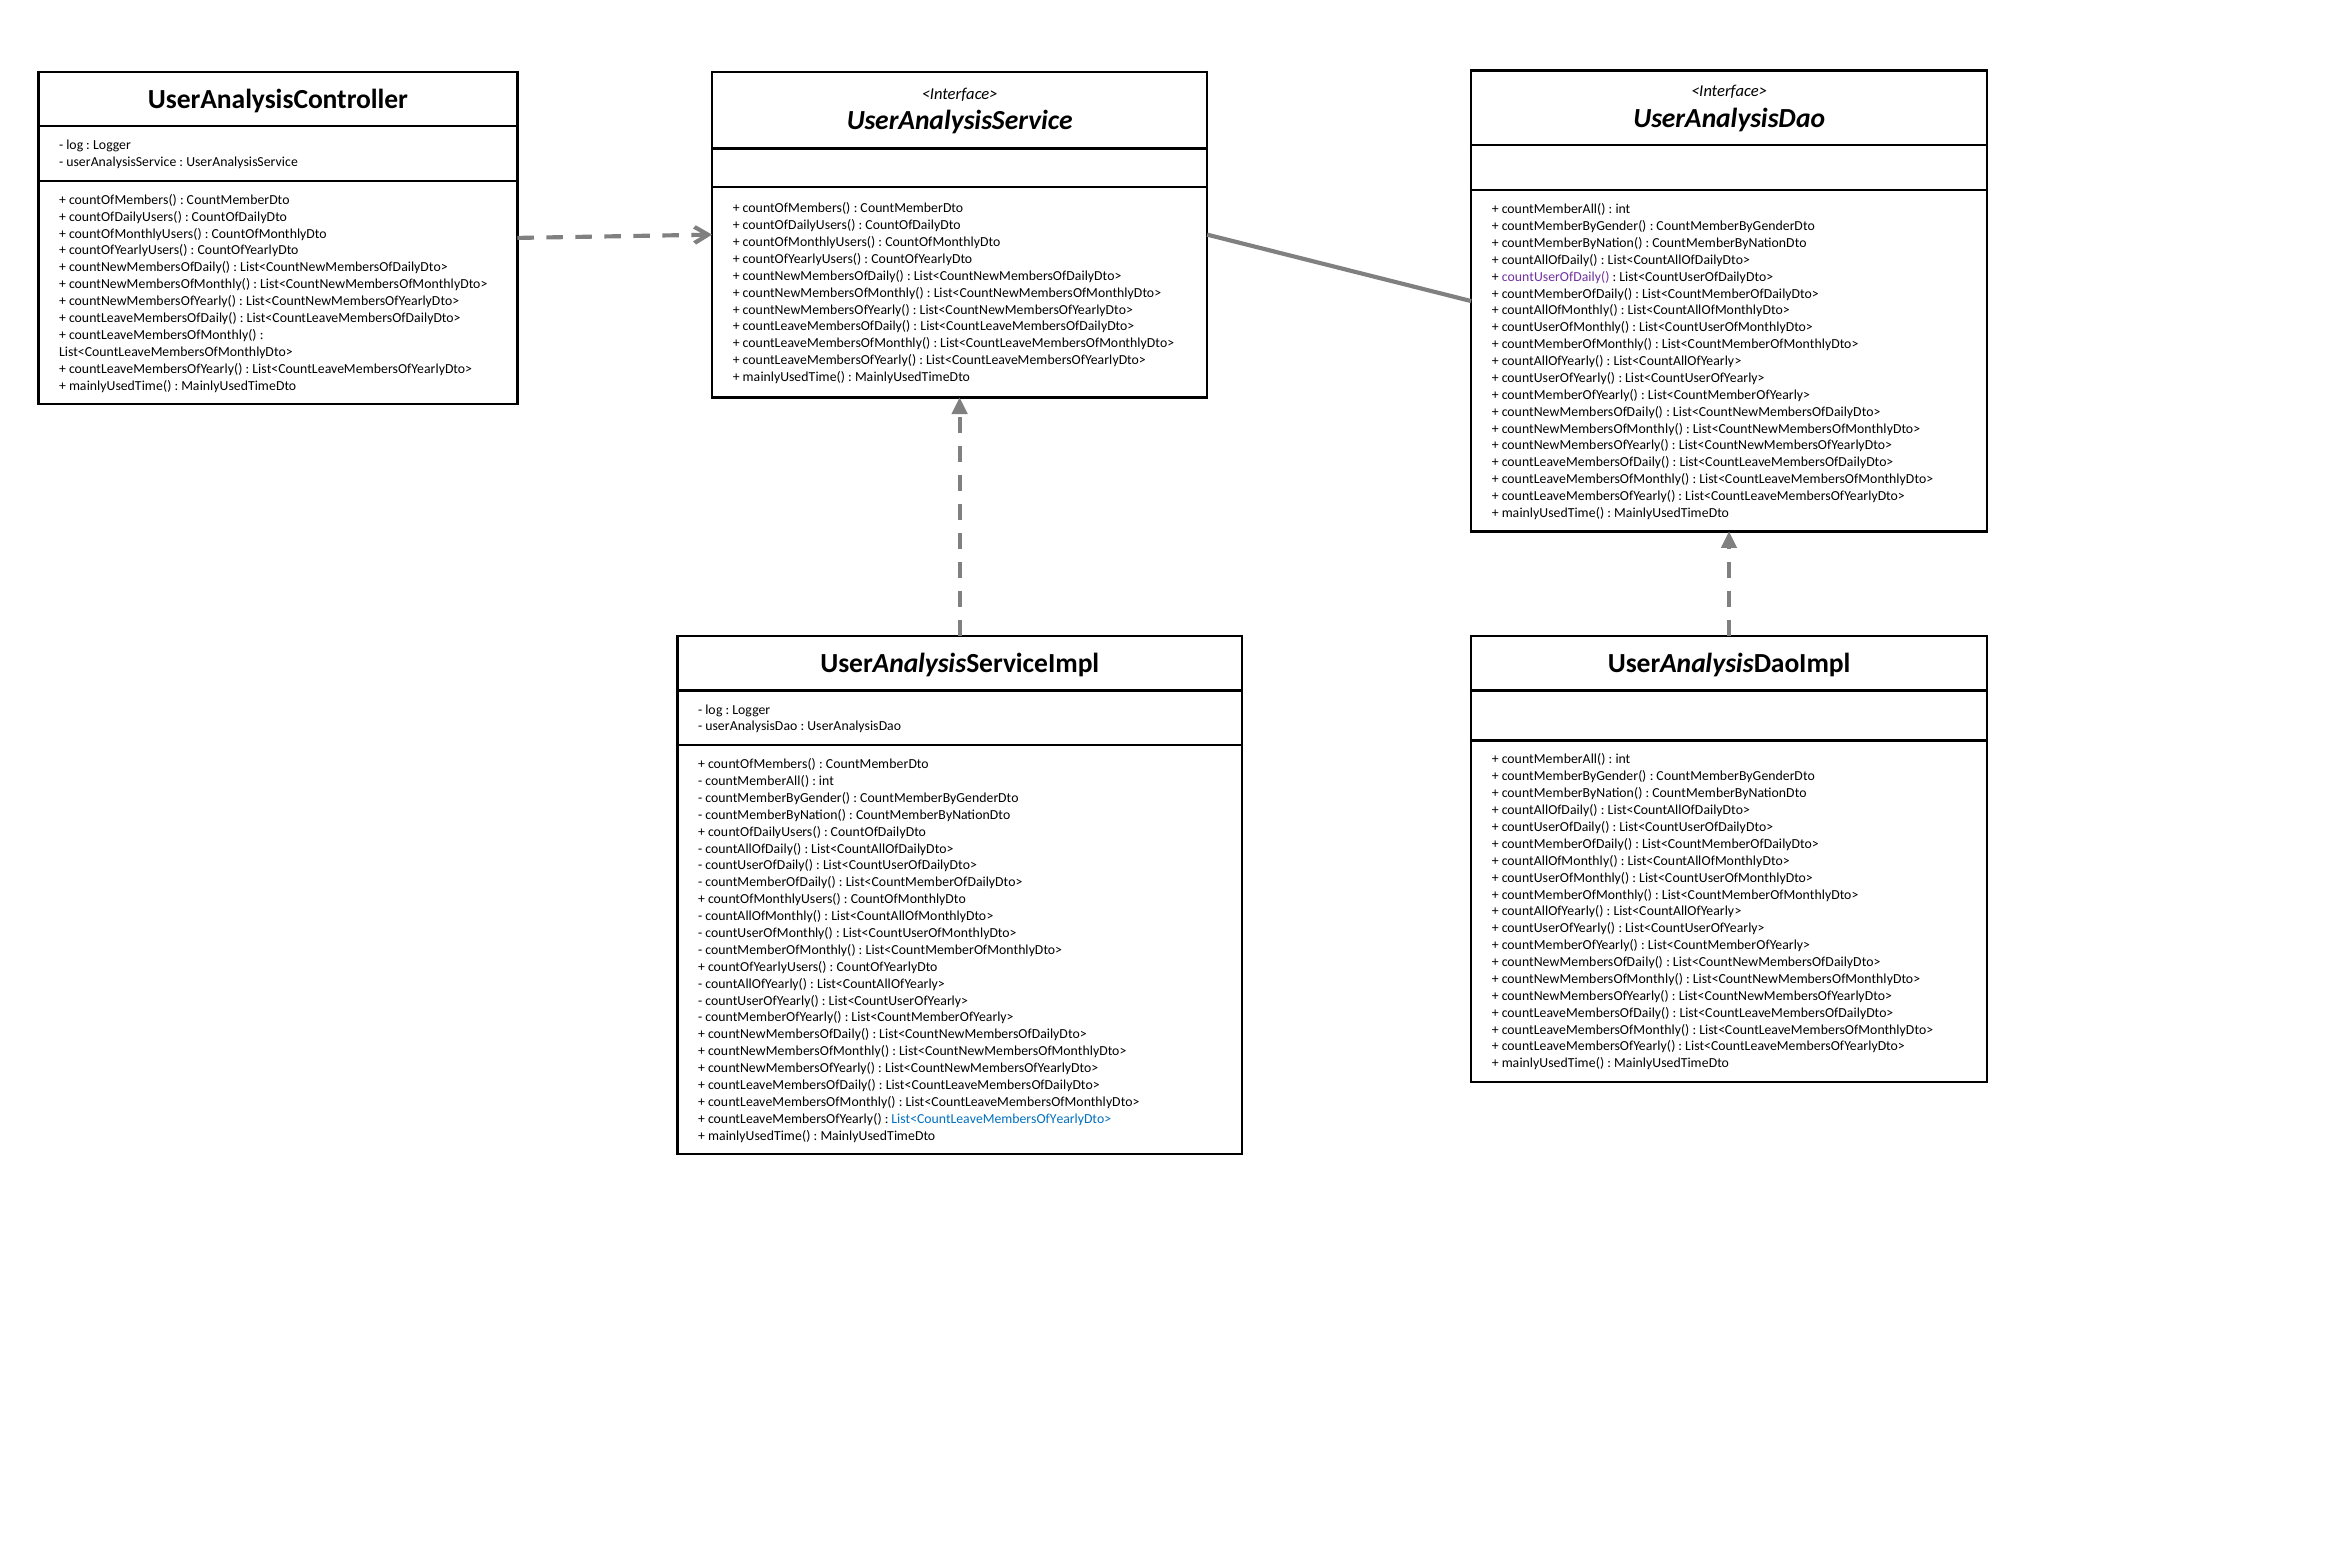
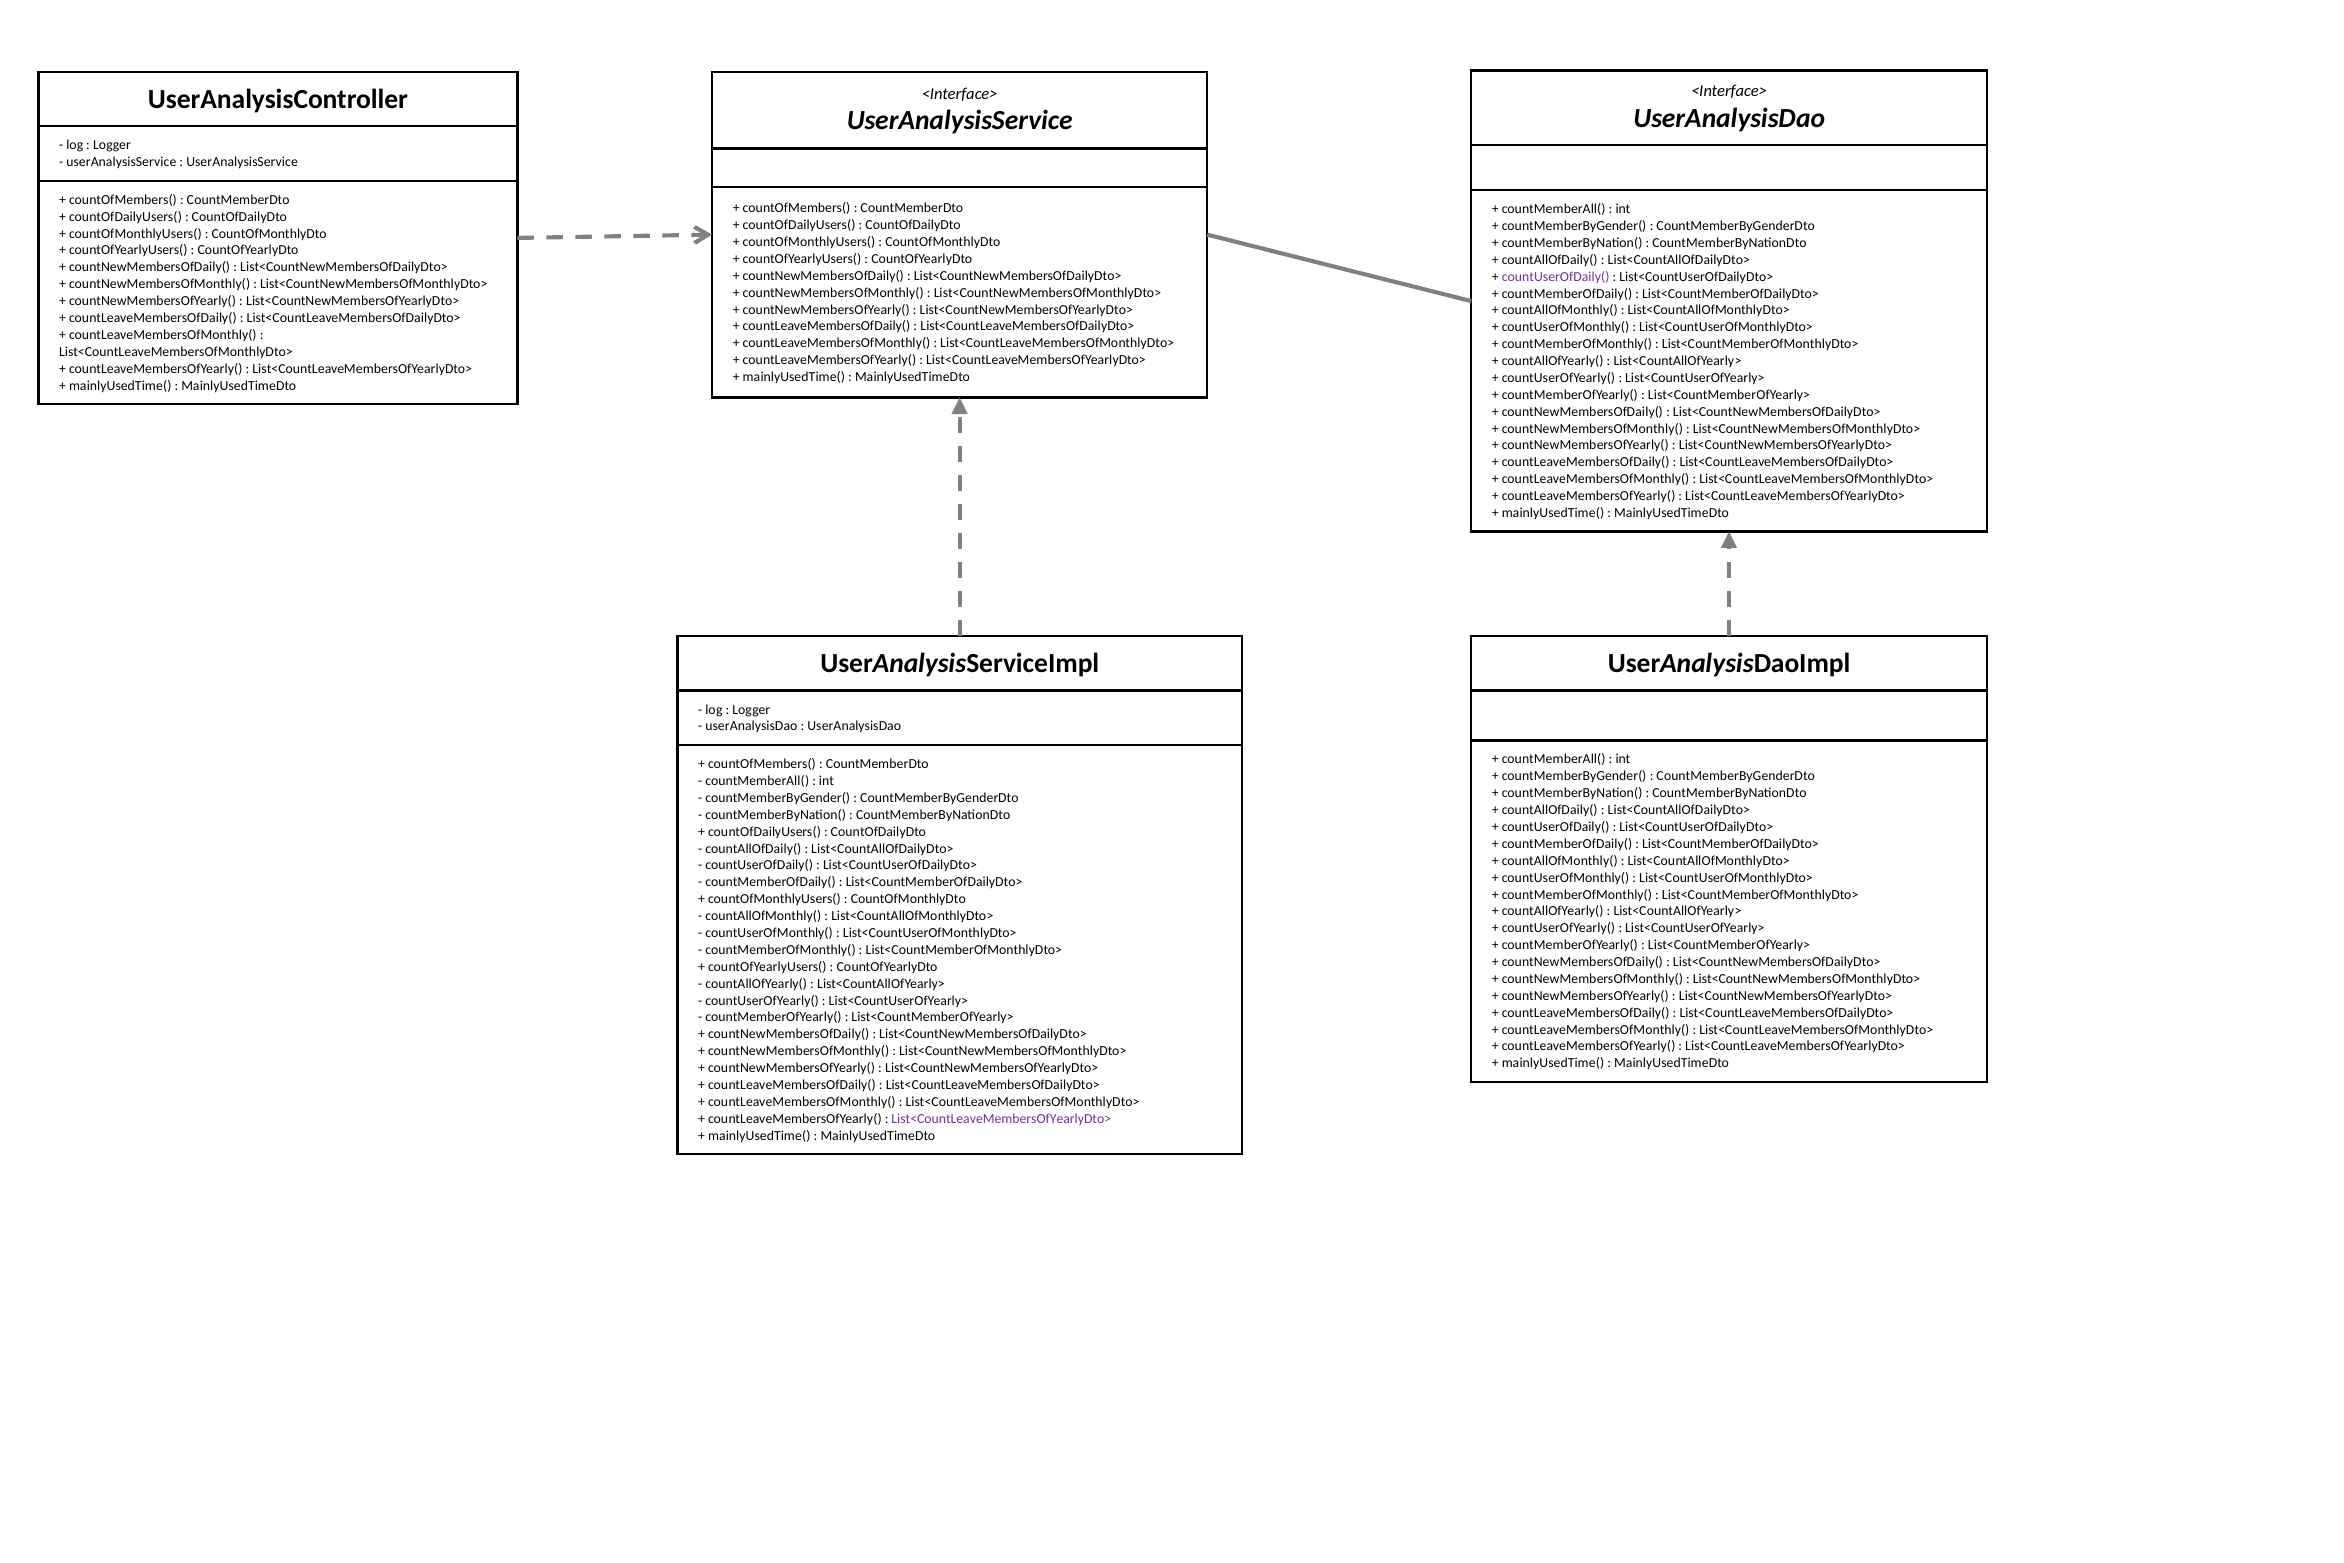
List<CountLeaveMembersOfYearlyDto> colour: blue -> purple (1001, 1118)
